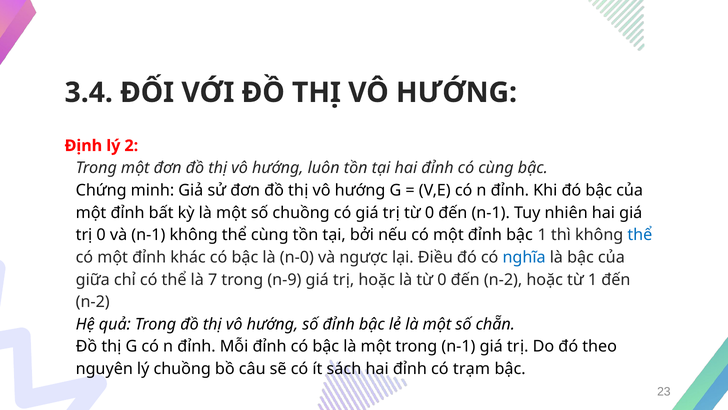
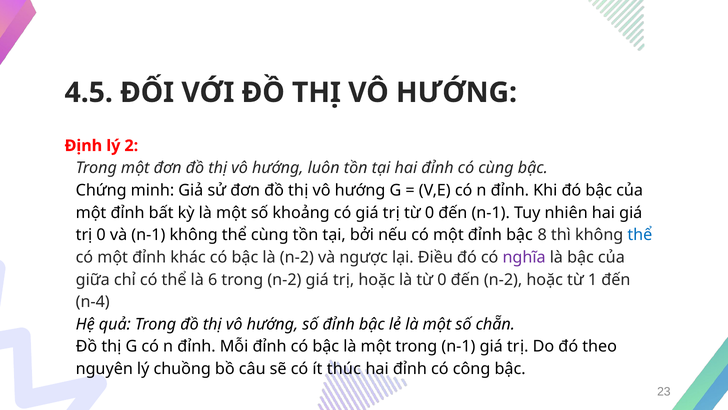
3.4: 3.4 -> 4.5 (89, 92)
số chuồng: chuồng -> khoảng (301, 212)
bậc 1: 1 -> 8 (542, 235)
là n-0: n-0 -> n-2 (297, 257)
nghĩa colour: blue -> purple (524, 257)
7: 7 -> 6 (213, 279)
trong n-9: n-9 -> n-2 (284, 279)
n-2: n-2 -> n-4 (93, 302)
sách: sách -> thúc (344, 369)
trạm: trạm -> công (472, 369)
